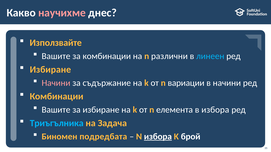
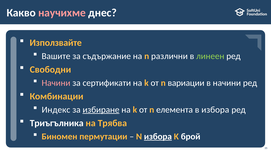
за комбинации: комбинации -> съдържание (107, 56)
линеен colour: light blue -> light green (210, 56)
Избиране: Избиране -> Свободни (50, 70)
съдържание: съдържание -> сертификати (107, 83)
Вашите: Вашите -> Индекс (56, 110)
избиране underline: none -> present (101, 110)
Триъгълника colour: light blue -> white (57, 123)
Задача: Задача -> Трябва (112, 123)
подредбата: подредбата -> пермутации (103, 137)
